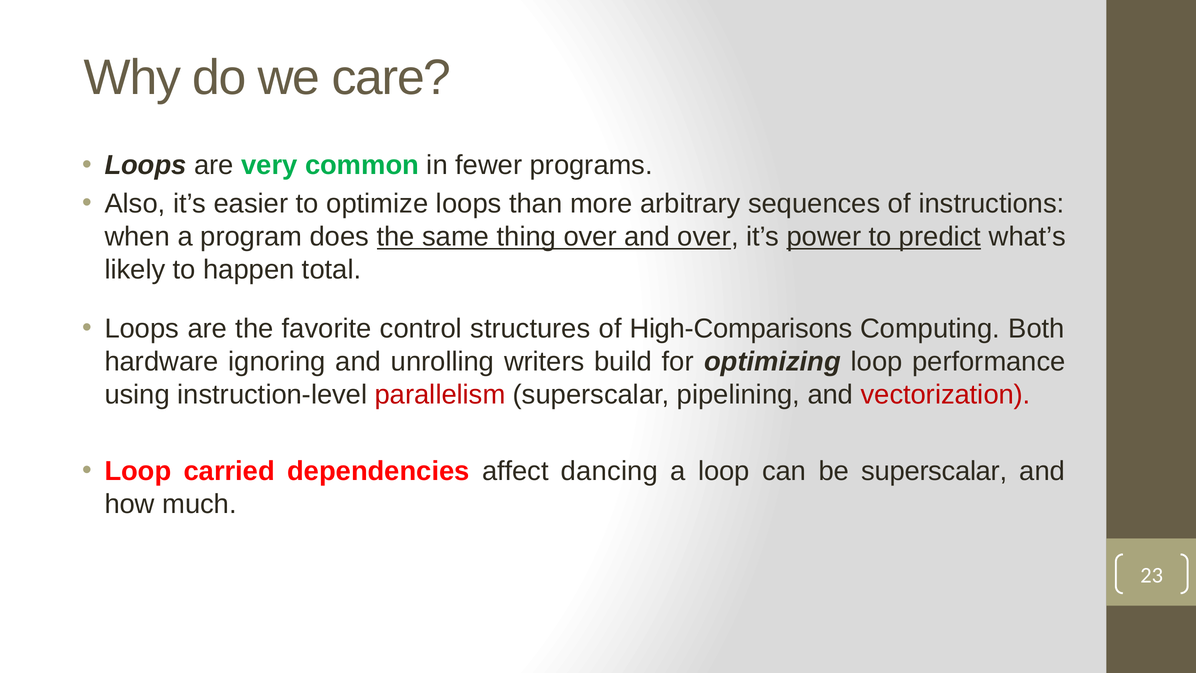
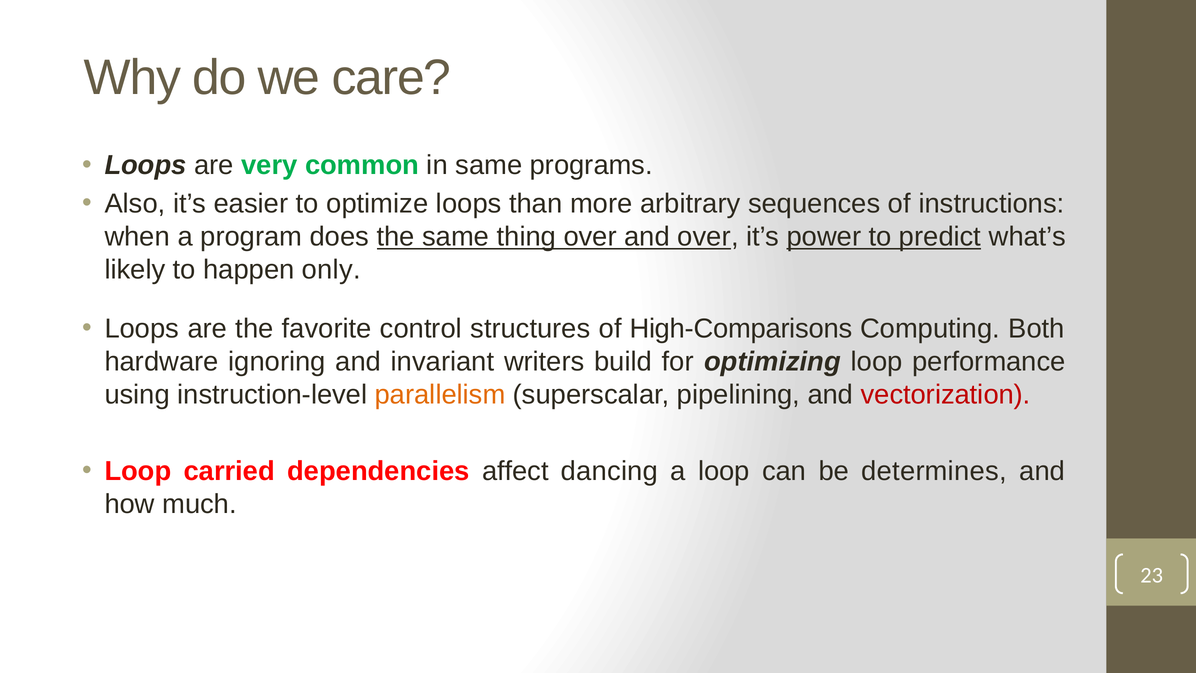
in fewer: fewer -> same (489, 165)
total: total -> only (331, 269)
unrolling: unrolling -> invariant (443, 361)
parallelism colour: red -> orange (440, 394)
be superscalar: superscalar -> determines (934, 471)
